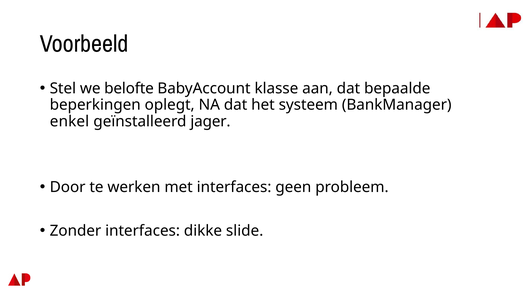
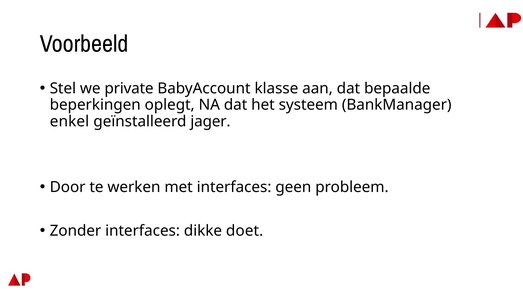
belofte: belofte -> private (129, 88)
slide: slide -> doet (245, 231)
